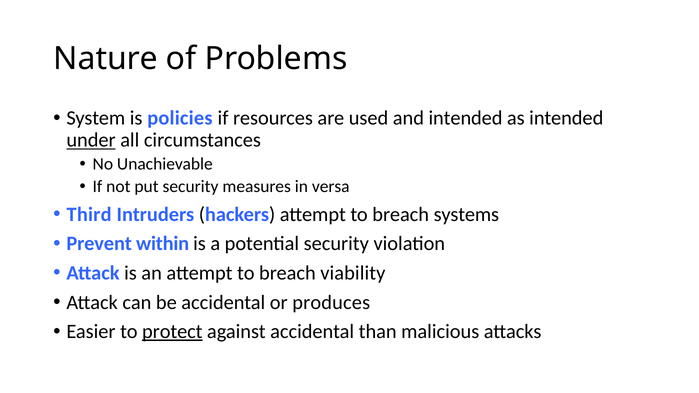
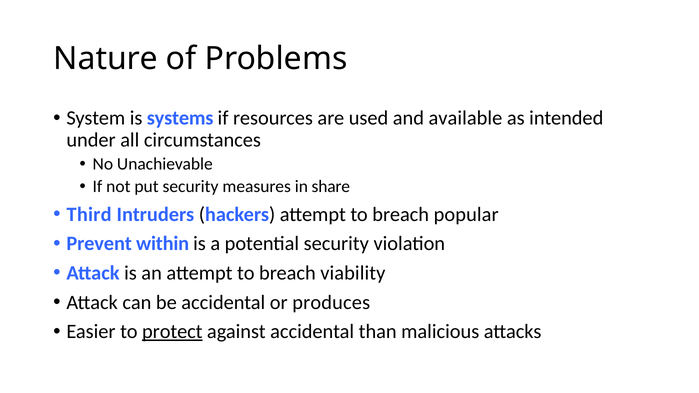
policies: policies -> systems (180, 118)
and intended: intended -> available (465, 118)
under underline: present -> none (91, 140)
versa: versa -> share (331, 187)
systems: systems -> popular (466, 215)
